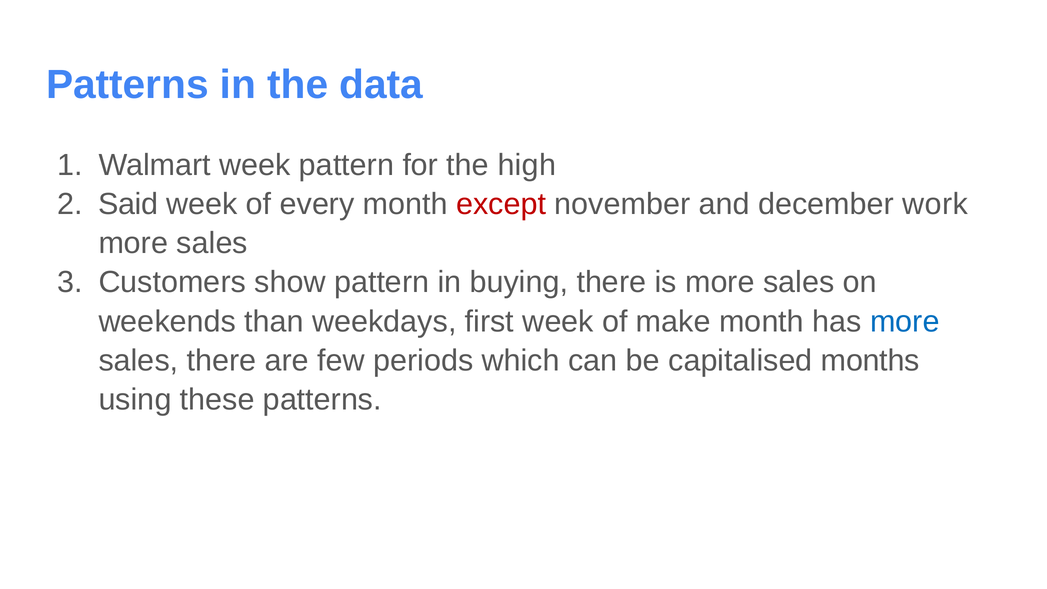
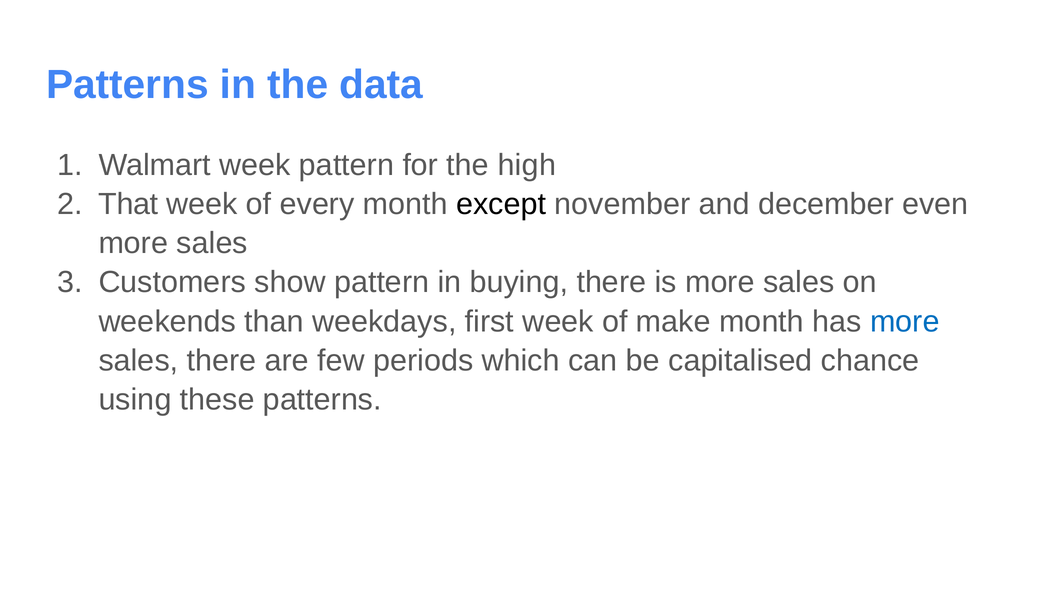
Said: Said -> That (128, 204)
except colour: red -> black (501, 204)
work: work -> even (935, 204)
months: months -> chance (870, 361)
